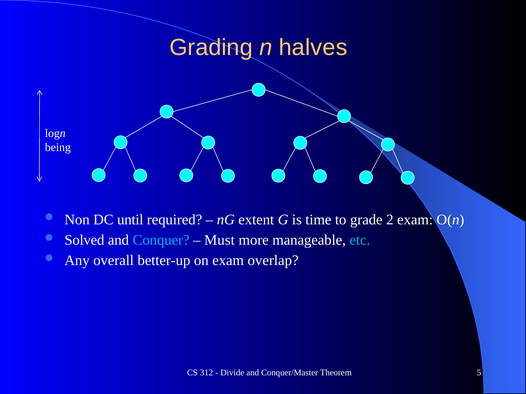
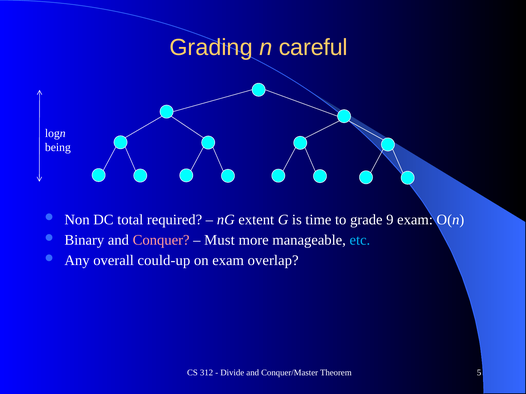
halves: halves -> careful (313, 48)
until: until -> total (130, 220)
2: 2 -> 9 (390, 220)
Solved: Solved -> Binary (84, 240)
Conquer colour: light blue -> pink (161, 240)
better-up: better-up -> could-up (164, 261)
